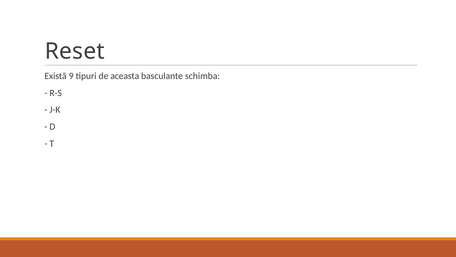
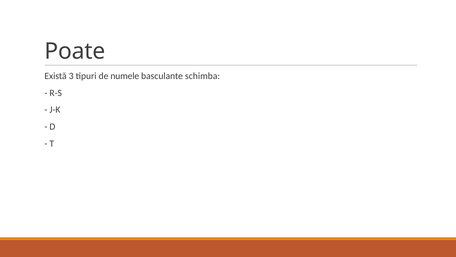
Reset: Reset -> Poate (75, 51)
9: 9 -> 3 (71, 76)
aceasta: aceasta -> numele (125, 76)
